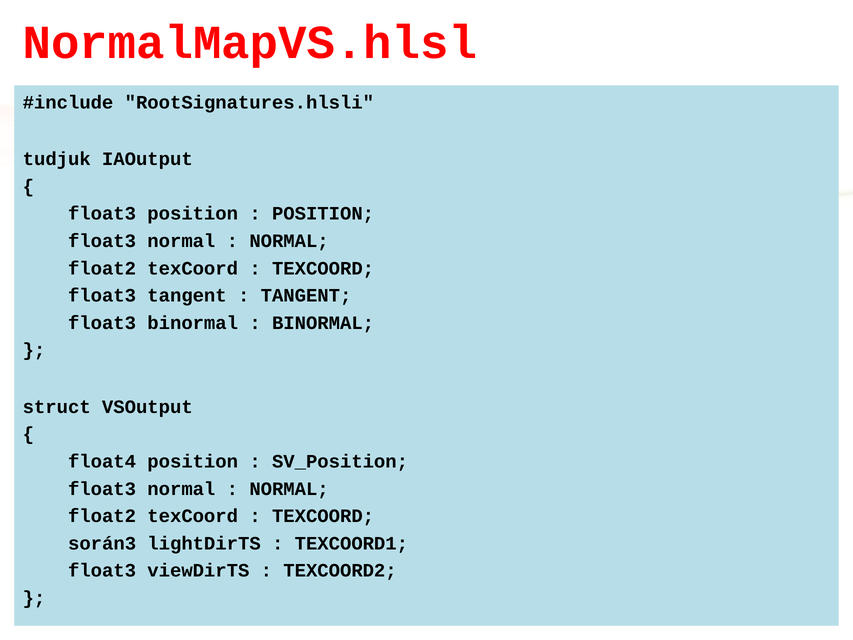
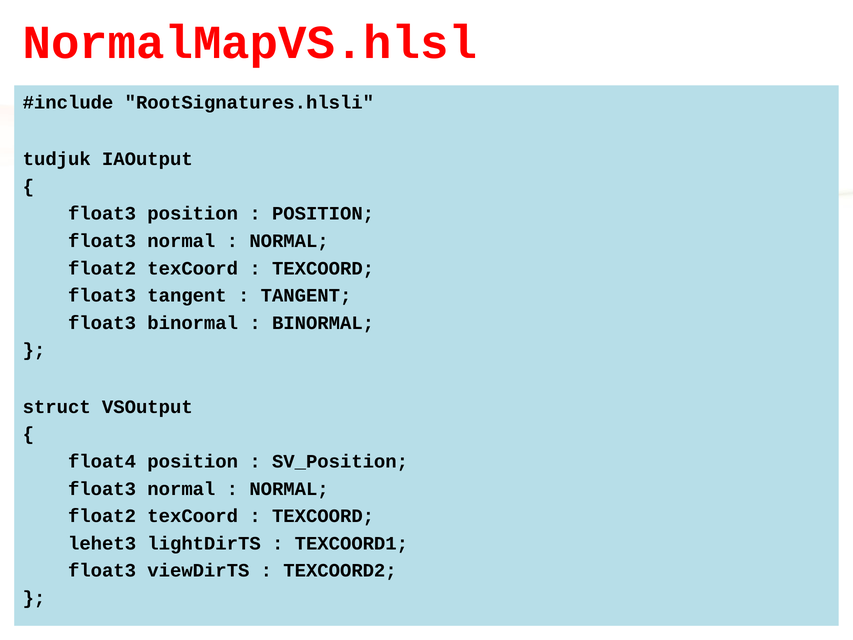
során3: során3 -> lehet3 (102, 543)
